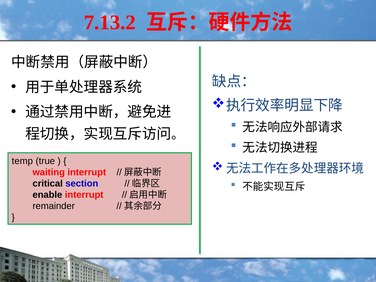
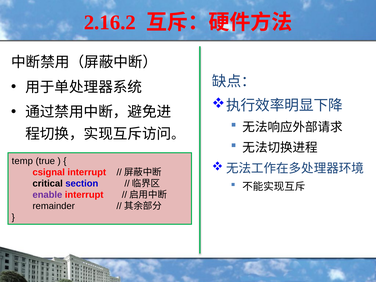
7.13.2: 7.13.2 -> 2.16.2 (110, 23)
waiting: waiting -> csignal (49, 172)
enable colour: black -> purple (47, 195)
